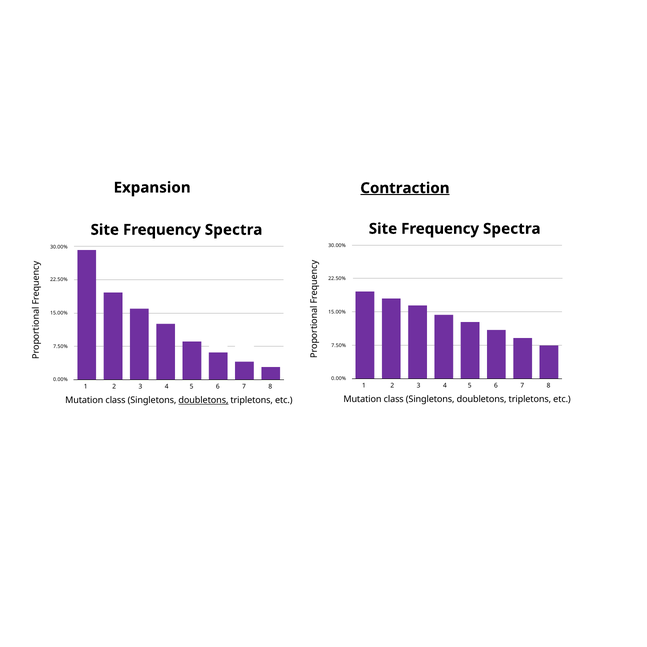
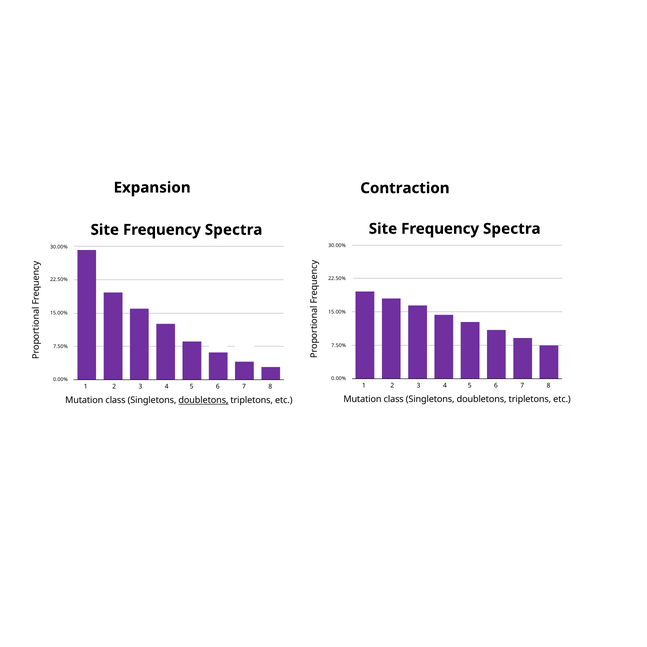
Contraction underline: present -> none (405, 188)
